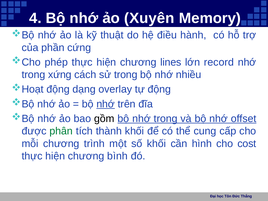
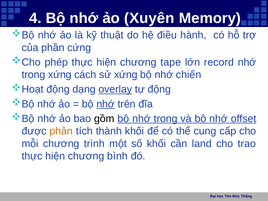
lines: lines -> tape (171, 62)
sử trong: trong -> xứng (126, 75)
nhiều: nhiều -> chiến (189, 75)
overlay underline: none -> present (115, 89)
phân colour: green -> orange (61, 131)
hình: hình -> land (202, 144)
cost: cost -> trao (247, 144)
